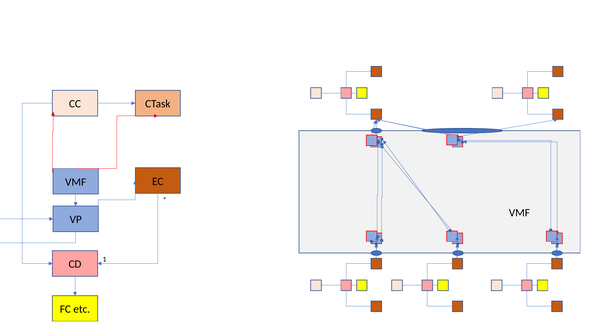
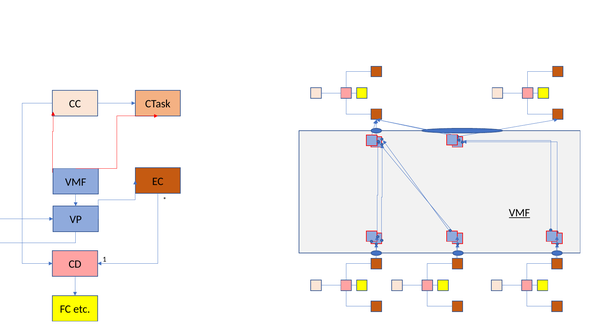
VMF underline: none -> present (519, 213)
